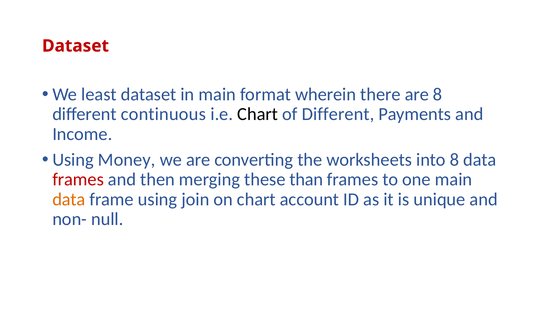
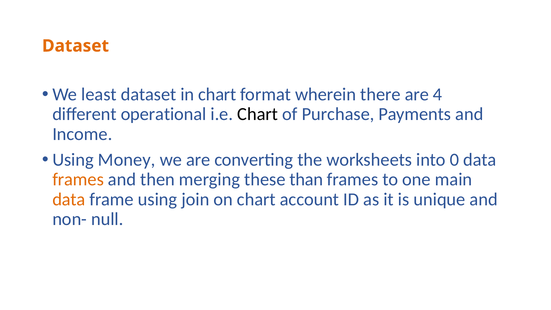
Dataset colour: red -> orange (76, 46)
in main: main -> chart (217, 94)
are 8: 8 -> 4 (438, 94)
continuous: continuous -> operational (164, 114)
of Different: Different -> Purchase (338, 114)
into 8: 8 -> 0 (454, 160)
frames colour: red -> orange (78, 180)
